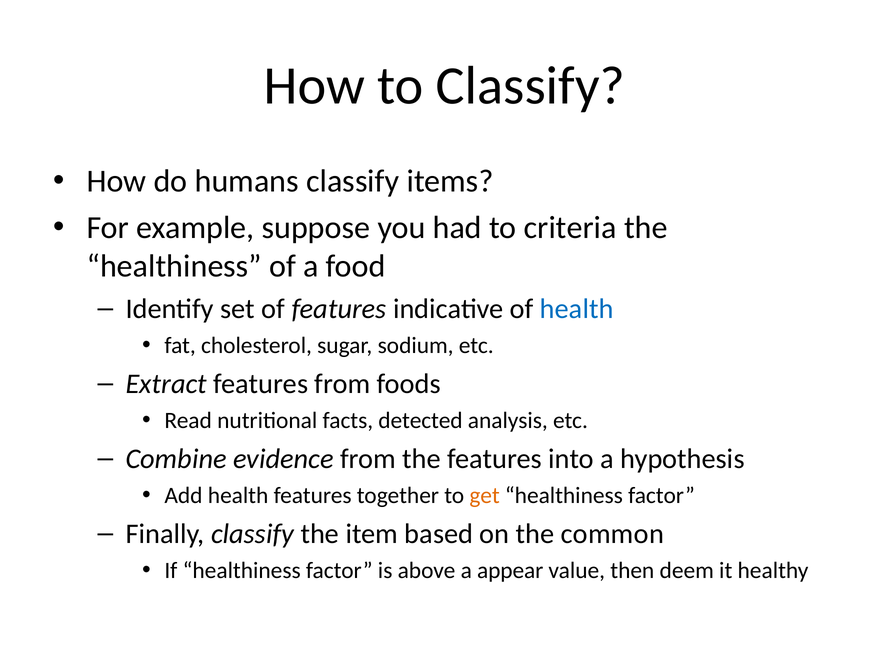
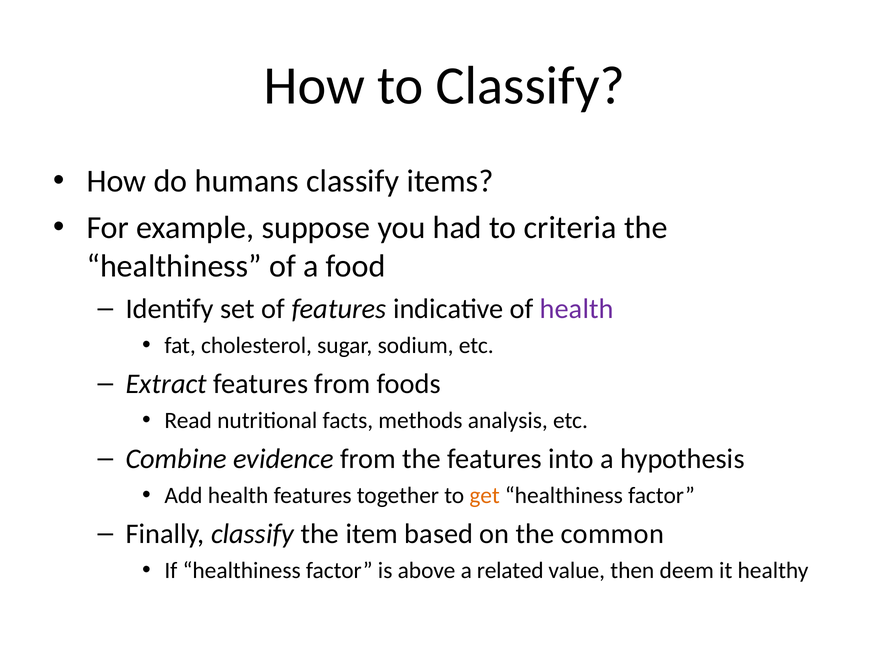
health colour: blue -> purple (577, 309)
detected: detected -> methods (420, 421)
appear: appear -> related (510, 571)
